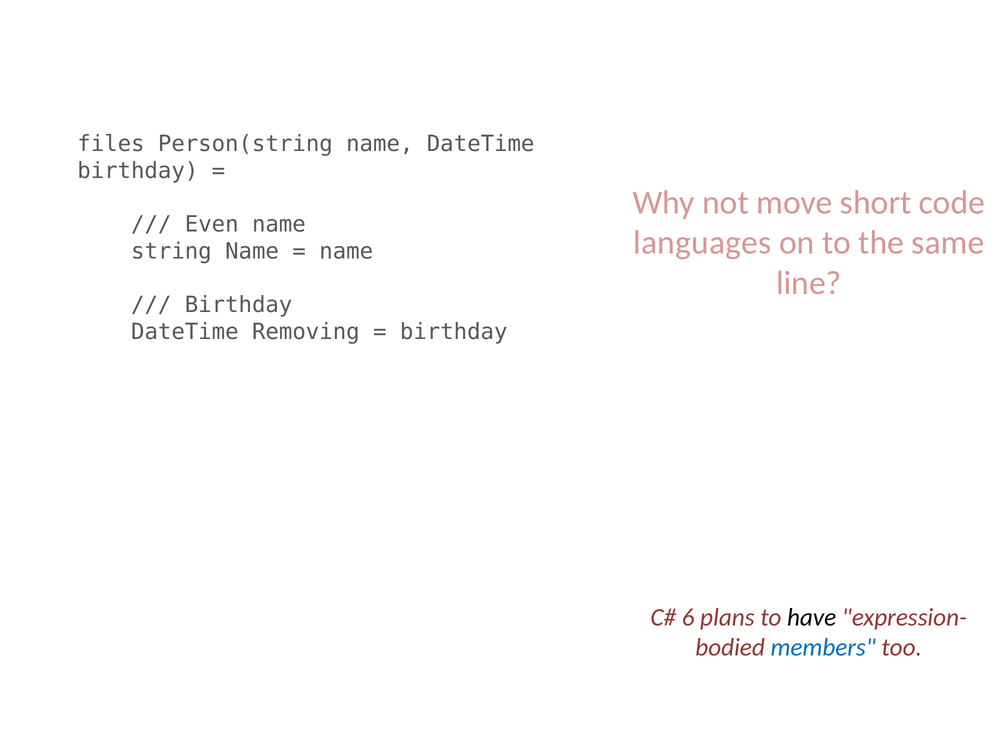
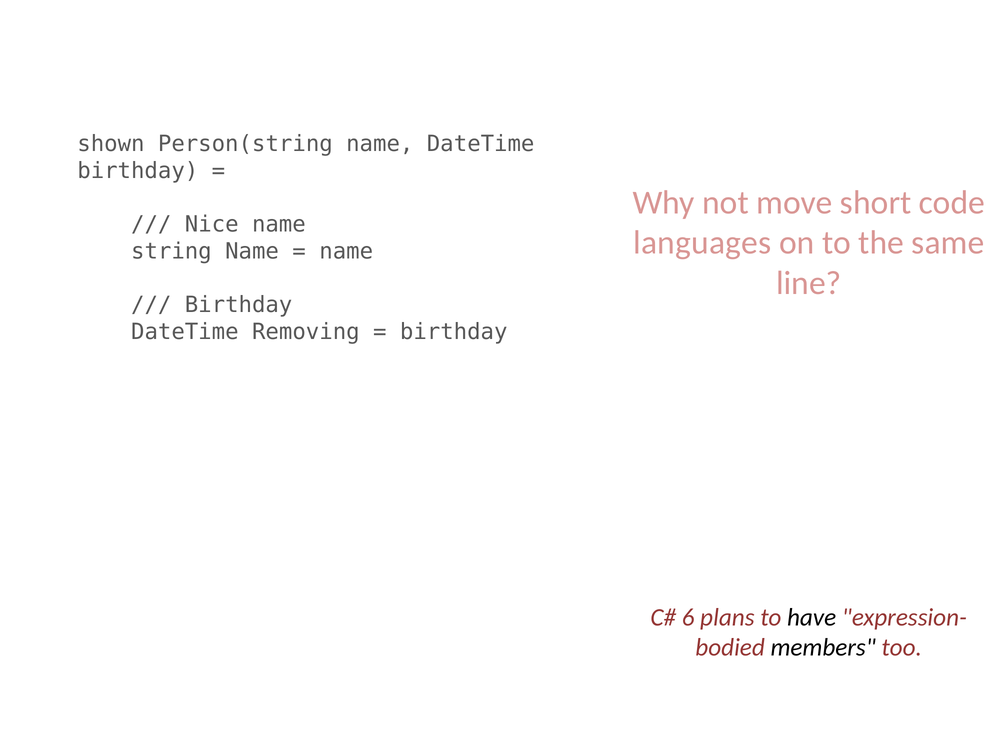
files: files -> shown (111, 144)
Even: Even -> Nice (212, 224)
members colour: blue -> black (823, 648)
